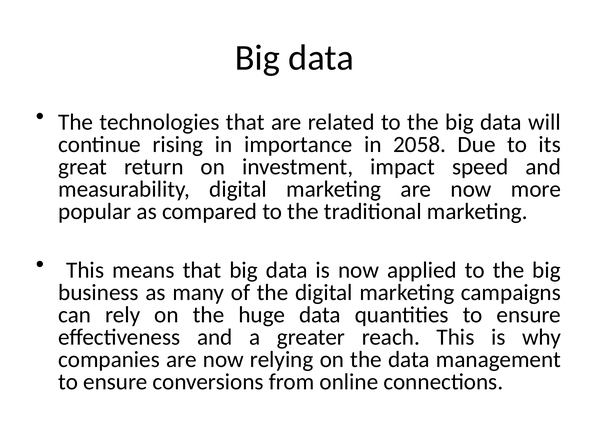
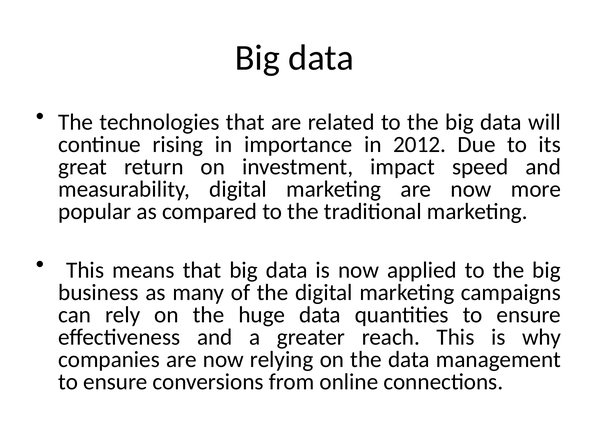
2058: 2058 -> 2012 (420, 144)
